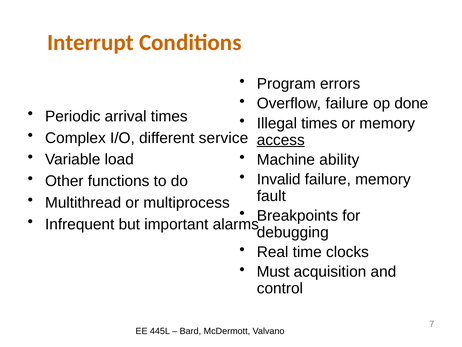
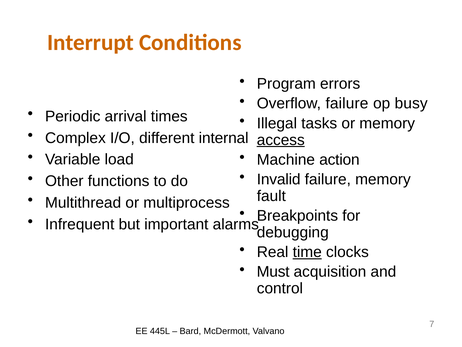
done: done -> busy (411, 103)
Illegal times: times -> tasks (319, 123)
service: service -> internal (224, 138)
ability: ability -> action (339, 159)
time underline: none -> present (307, 252)
